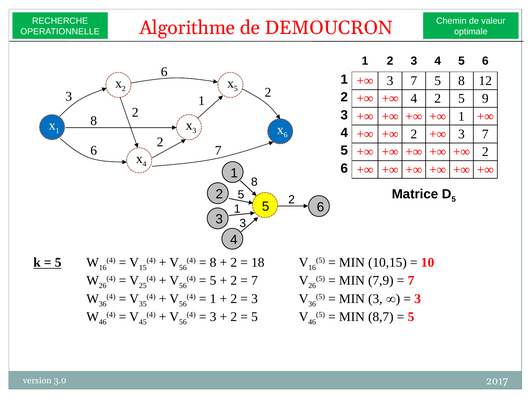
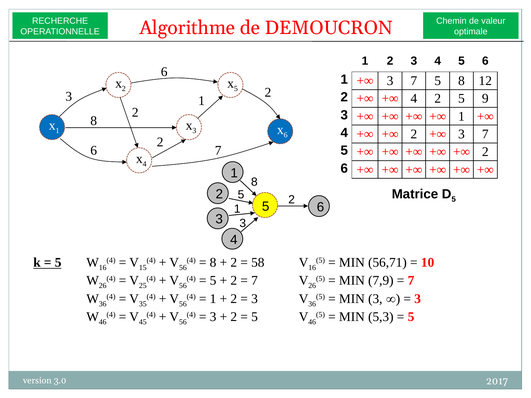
18: 18 -> 58 (258, 263)
10,15: 10,15 -> 56,71 (387, 263)
8,7: 8,7 -> 5,3 (381, 317)
